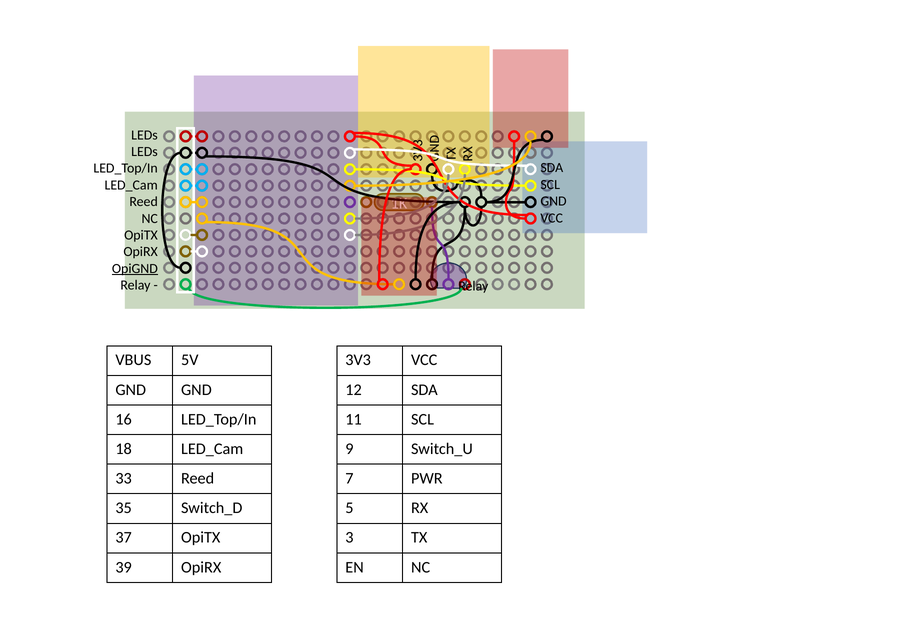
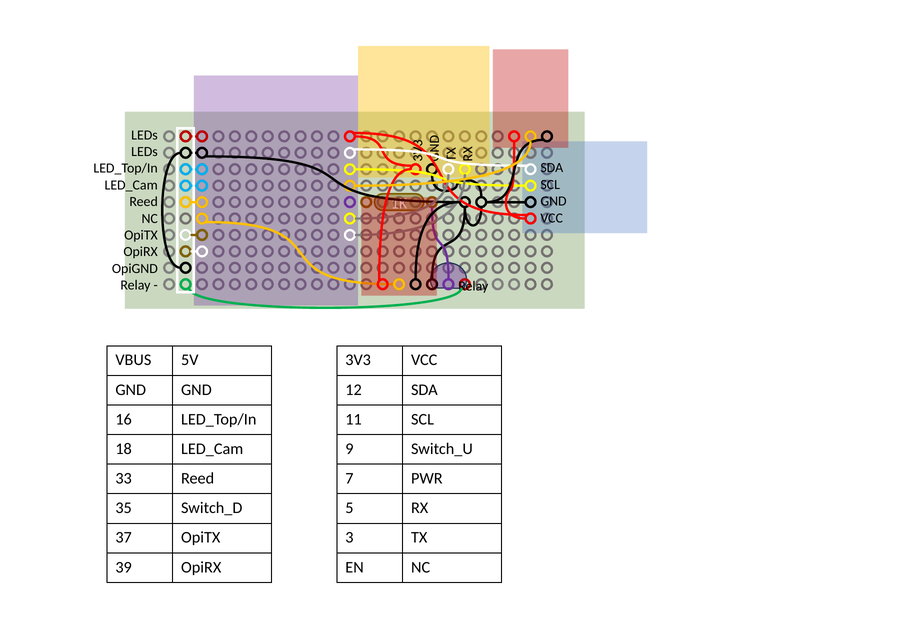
OpiGND underline: present -> none (135, 268)
